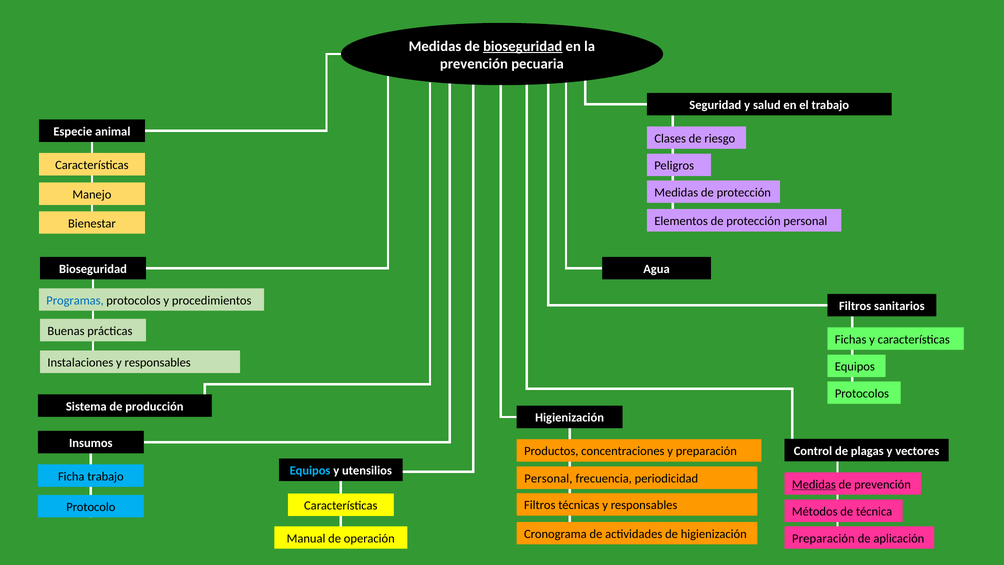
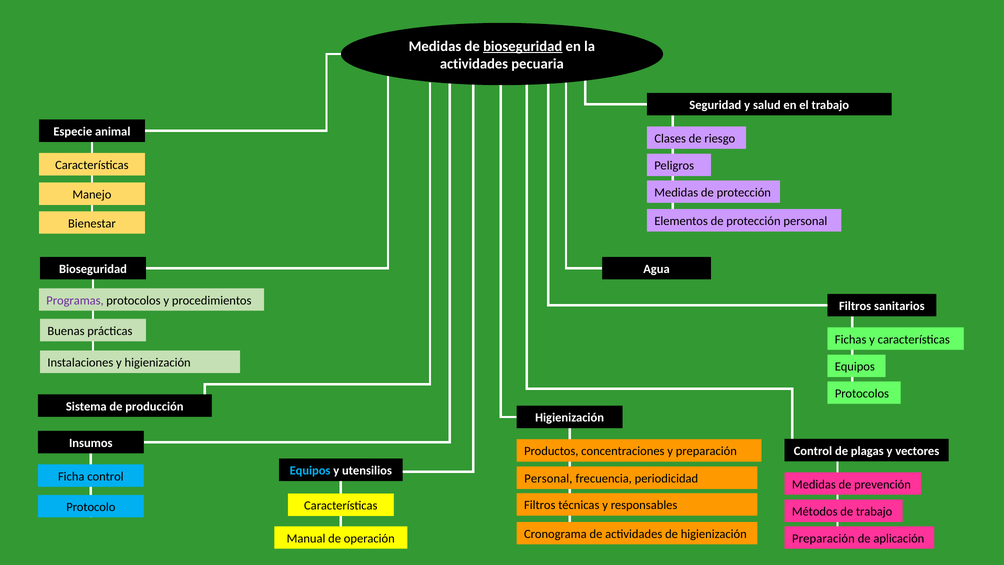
prevención: prevención -> actividades (474, 64)
Programas colour: blue -> purple (75, 300)
Instalaciones y responsables: responsables -> higienización (158, 363)
Ficha trabajo: trabajo -> control (105, 476)
Medidas underline: present -> none (814, 484)
de técnica: técnica -> trabajo (874, 511)
